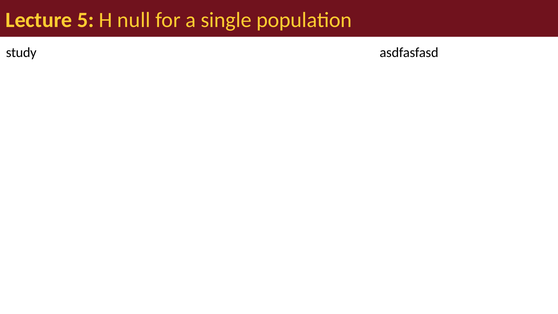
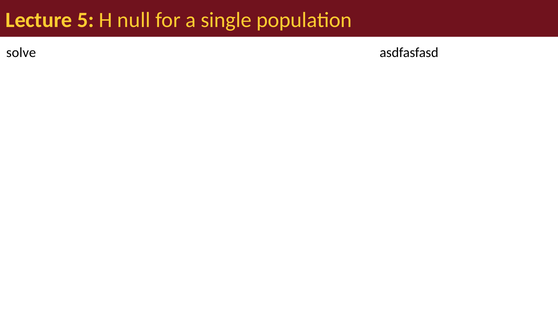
study: study -> solve (21, 53)
